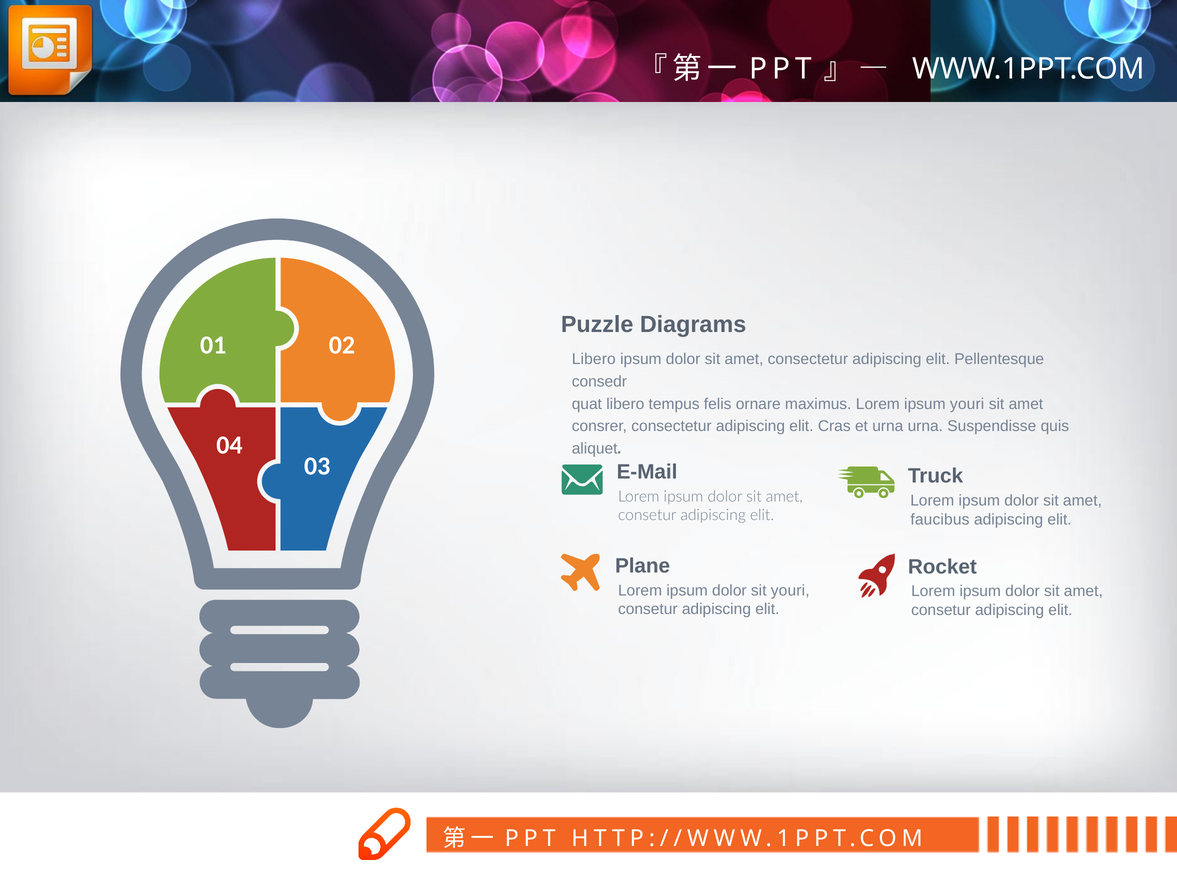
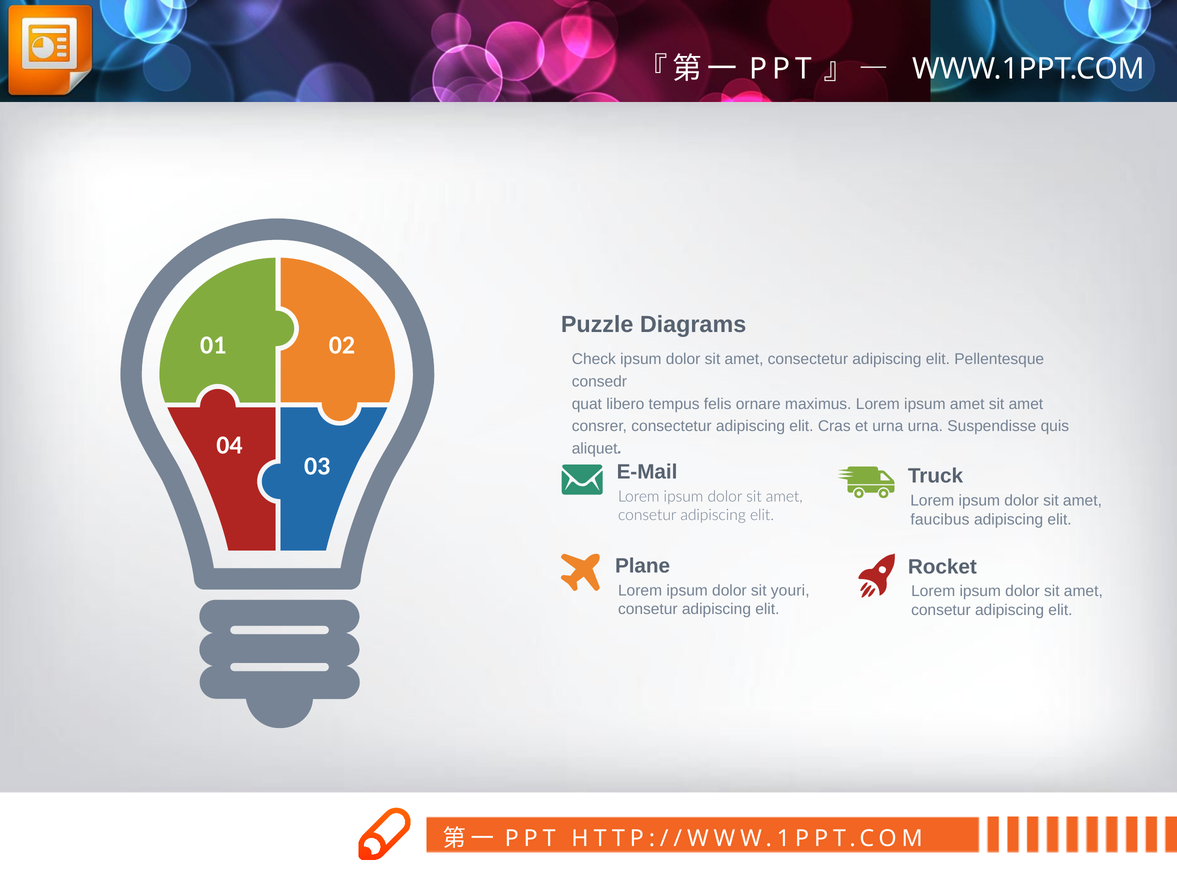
Libero: Libero -> Check (594, 359)
ipsum youri: youri -> amet (967, 404)
